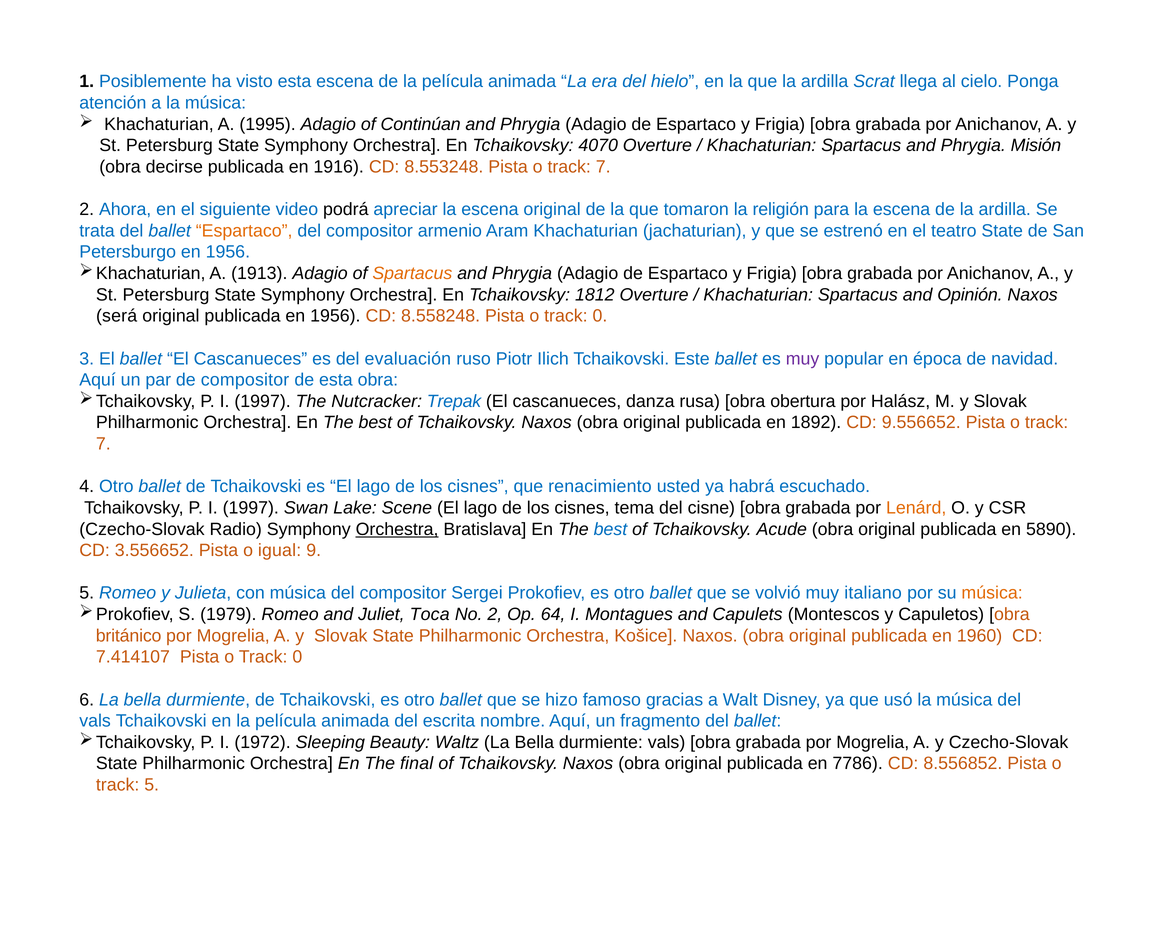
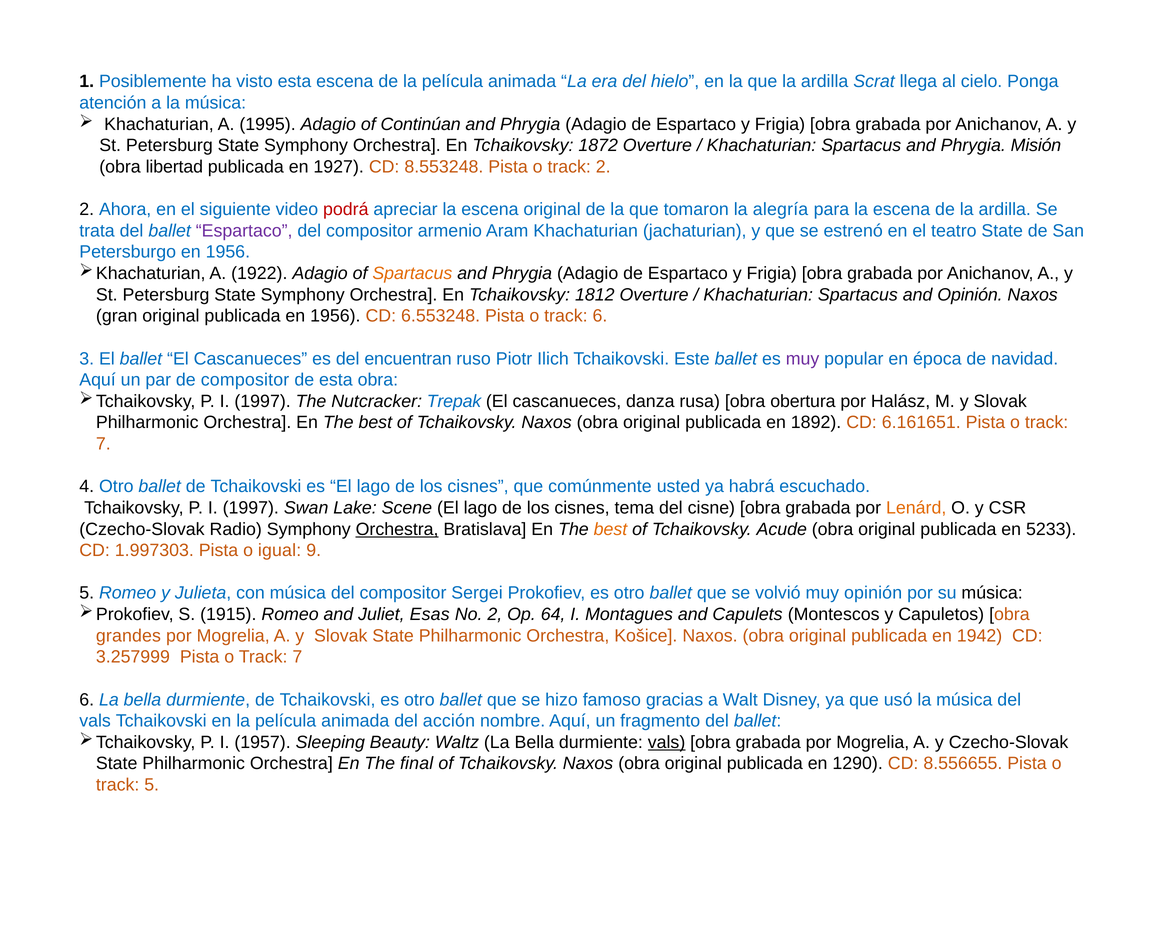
4070: 4070 -> 1872 (598, 146)
decirse: decirse -> libertad (174, 167)
1916: 1916 -> 1927 (339, 167)
7: 7 -> 2 (603, 167)
podrá colour: black -> red (346, 210)
religión: religión -> alegría (781, 210)
Espartaco colour: orange -> purple (244, 231)
1913: 1913 -> 1922 (259, 273)
será: será -> gran (117, 316)
8.558248: 8.558248 -> 6.553248 (441, 316)
0: 0 -> 6 (600, 316)
evaluación: evaluación -> encuentran (408, 359)
9.556652: 9.556652 -> 6.161651 (921, 423)
renacimiento: renacimiento -> comúnmente (600, 487)
best colour: blue -> orange (610, 529)
5890: 5890 -> 5233 (1051, 529)
3.556652: 3.556652 -> 1.997303 (154, 551)
muy italiano: italiano -> opinión (873, 593)
música colour: orange -> black (992, 593)
1979: 1979 -> 1915 (228, 615)
Toca: Toca -> Esas (430, 615)
británico: británico -> grandes (128, 636)
1960: 1960 -> 1942 (979, 636)
7.414107: 7.414107 -> 3.257999 (133, 657)
0: 0 -> 7 (297, 657)
escrita: escrita -> acción (449, 721)
1972: 1972 -> 1957 (263, 742)
vals underline: none -> present (667, 742)
7786: 7786 -> 1290 (858, 764)
8.556852: 8.556852 -> 8.556655 (963, 764)
